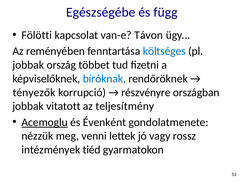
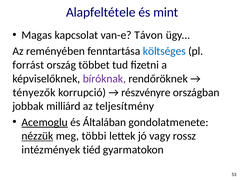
Egészségébe: Egészségébe -> Alapfeltétele (101, 12)
függ: függ -> mint (166, 12)
Fölötti: Fölötti -> Magas (37, 35)
jobbak: jobbak -> forrást (28, 65)
bíróknak colour: blue -> purple (104, 78)
vitatott: vitatott -> milliárd (63, 106)
Évenként: Évenként -> Általában (105, 122)
nézzük underline: none -> present (37, 136)
venni: venni -> többi (94, 136)
